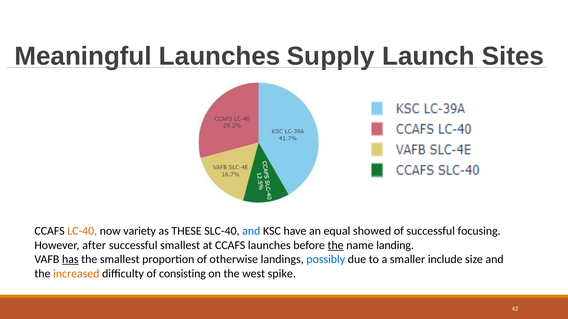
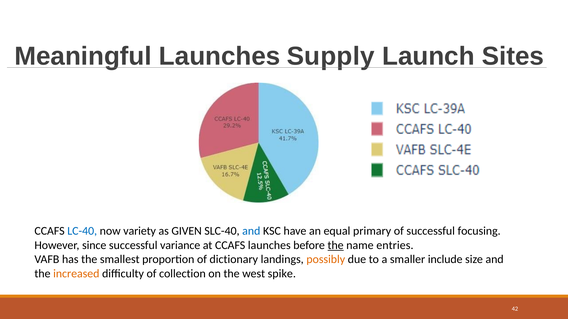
LC-40 colour: orange -> blue (82, 231)
THESE: THESE -> GIVEN (187, 231)
showed: showed -> primary (372, 231)
after: after -> since (94, 246)
successful smallest: smallest -> variance (180, 246)
landing: landing -> entries (395, 246)
has underline: present -> none (70, 260)
otherwise: otherwise -> dictionary (234, 260)
possibly colour: blue -> orange (326, 260)
consisting: consisting -> collection (182, 274)
